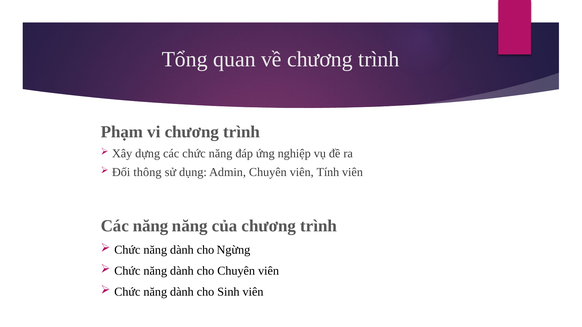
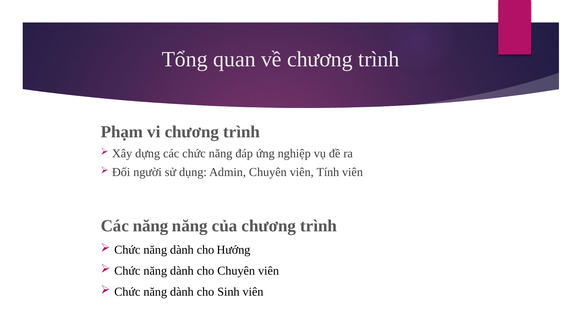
thông: thông -> người (148, 172)
Ngừng: Ngừng -> Hướng (233, 250)
